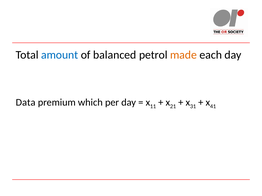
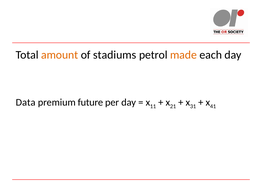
amount colour: blue -> orange (60, 55)
balanced: balanced -> stadiums (115, 55)
which: which -> future (90, 103)
